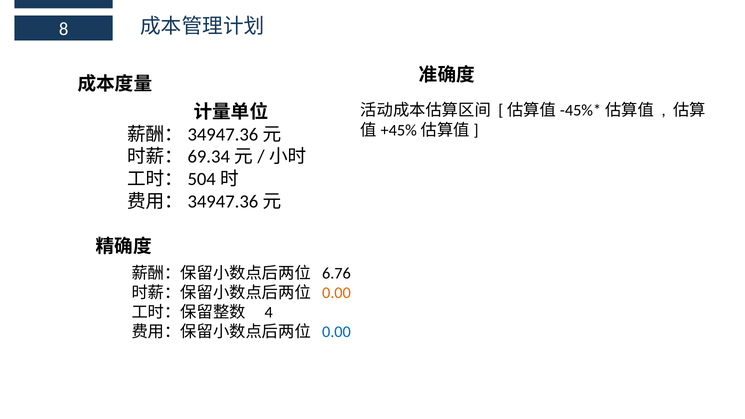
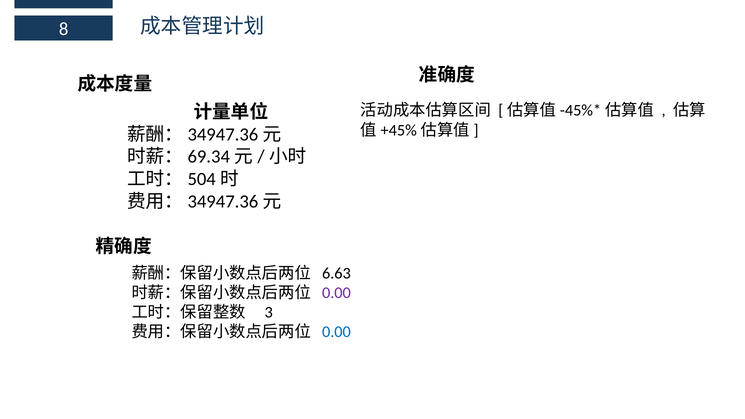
6.76: 6.76 -> 6.63 (336, 273)
0.00 colour: orange -> purple (336, 293)
4: 4 -> 3 (269, 313)
